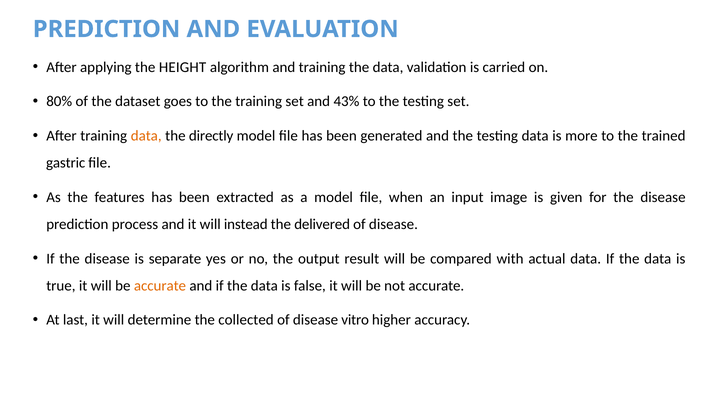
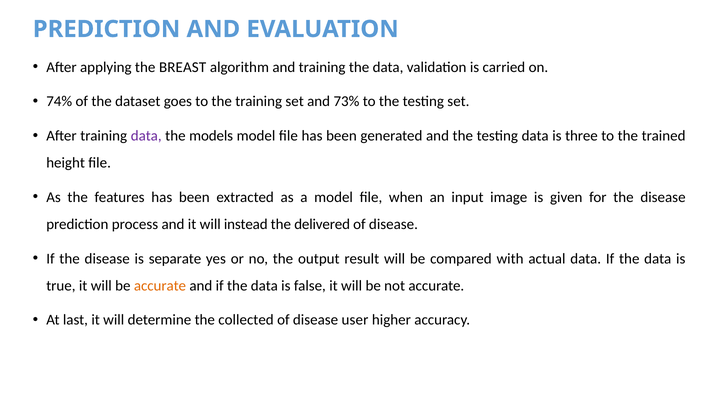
HEIGHT: HEIGHT -> BREAST (183, 67)
80%: 80% -> 74% (59, 102)
43%: 43% -> 73% (346, 102)
data colour: orange -> purple (146, 136)
directly: directly -> models (211, 136)
more: more -> three (581, 136)
gastric: gastric -> height (66, 163)
vitro: vitro -> user (355, 320)
